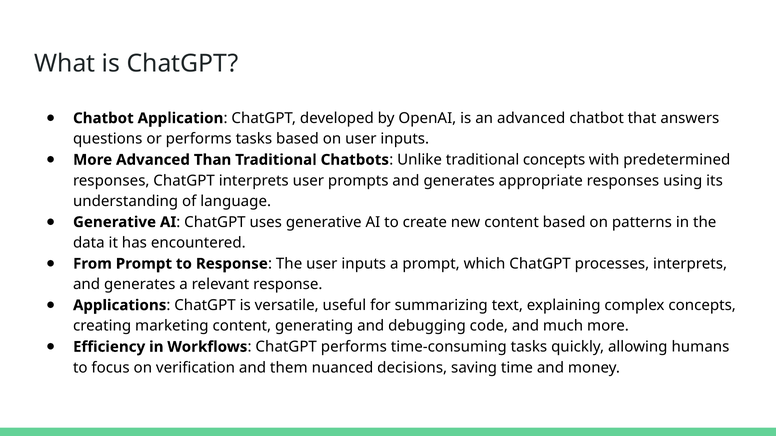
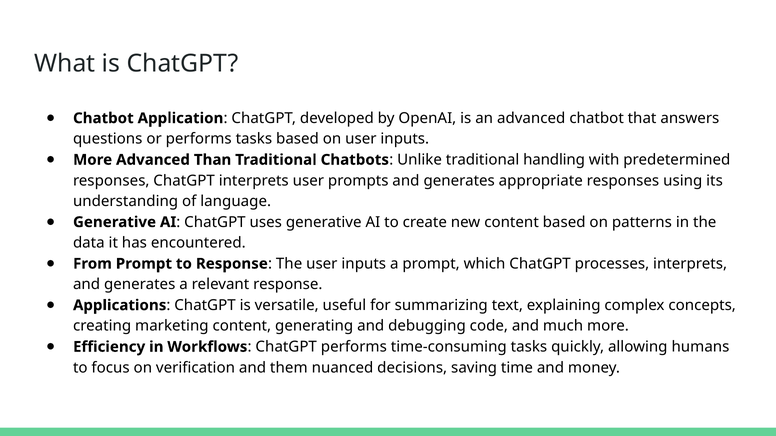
traditional concepts: concepts -> handling (554, 160)
